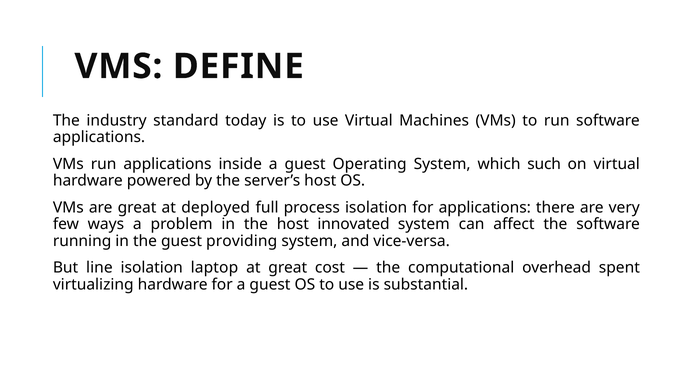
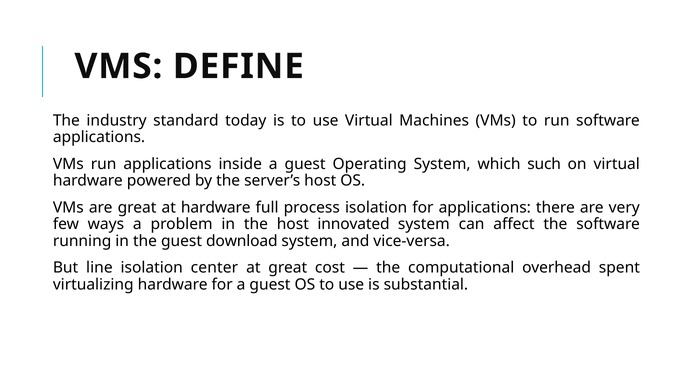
at deployed: deployed -> hardware (216, 208)
providing: providing -> download (242, 241)
laptop: laptop -> center (214, 268)
